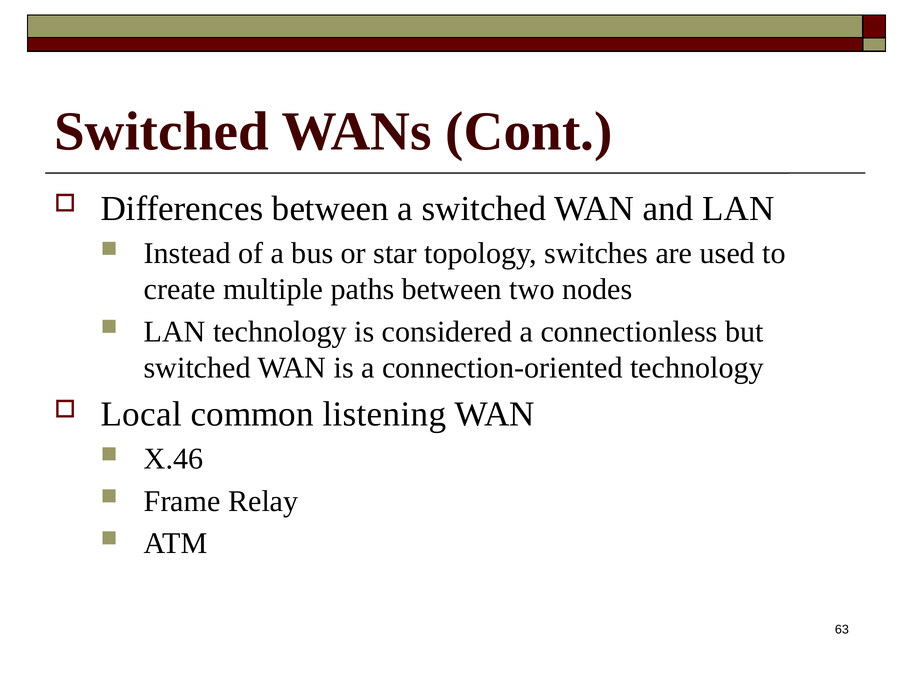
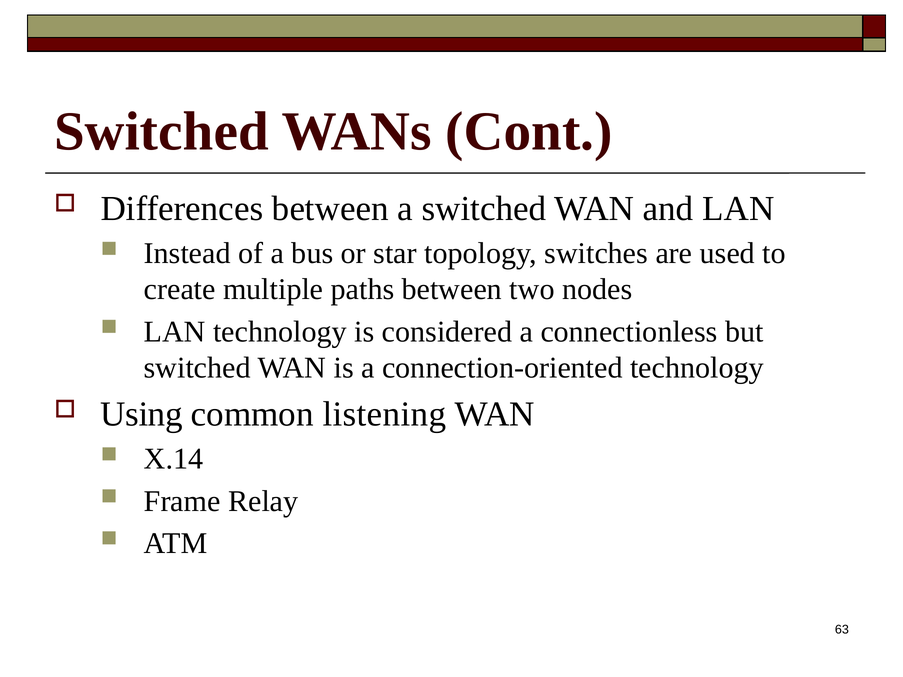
Local: Local -> Using (142, 414)
X.46: X.46 -> X.14 (173, 459)
